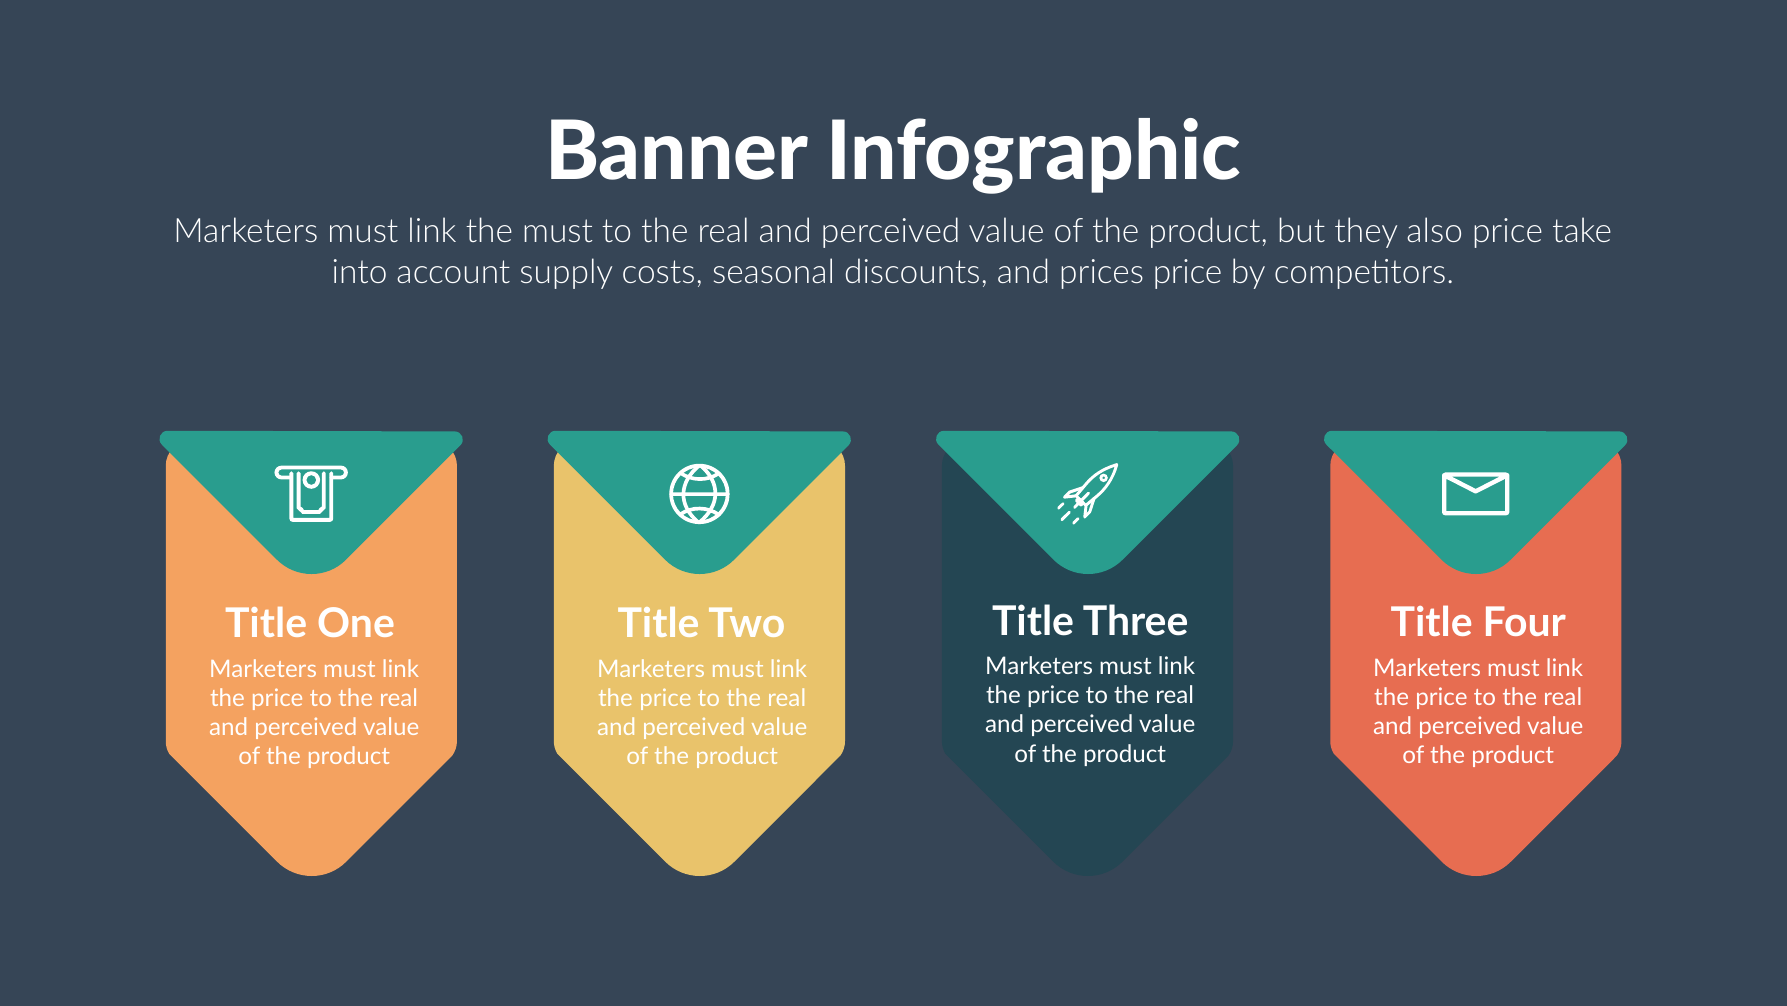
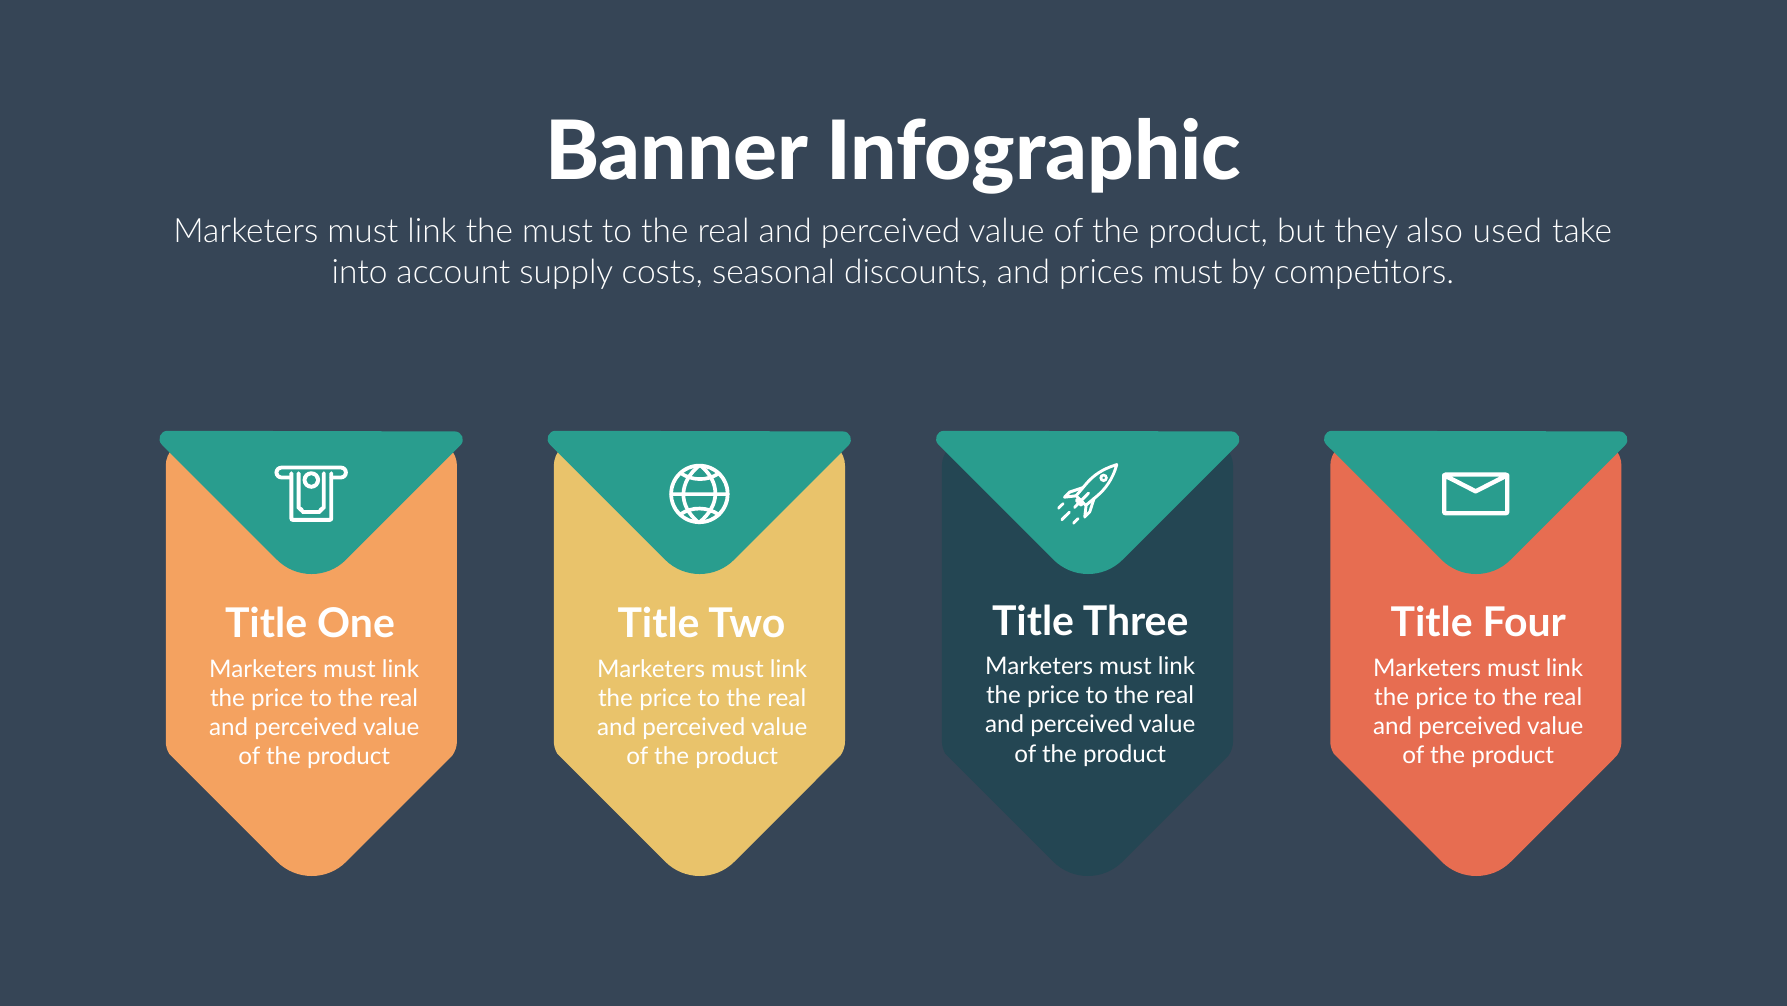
also price: price -> used (1507, 232)
prices price: price -> must (1188, 272)
